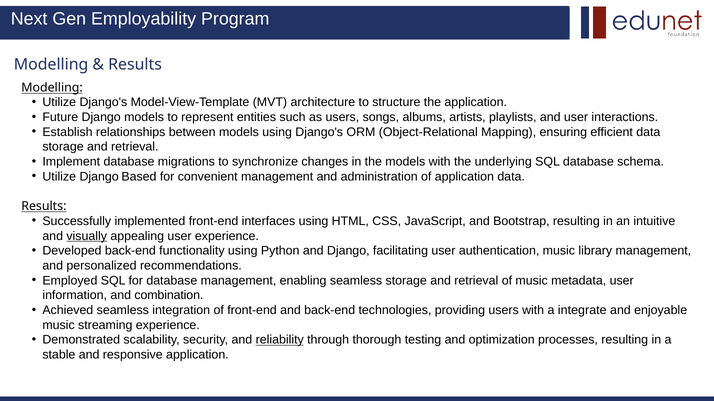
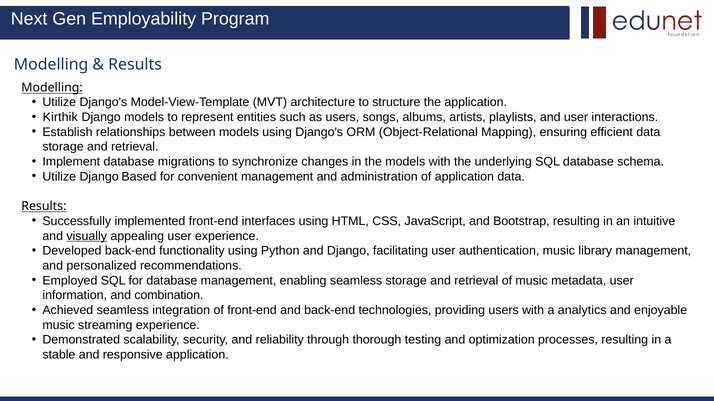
Future: Future -> Kirthik (60, 117)
integrate: integrate -> analytics (582, 311)
reliability underline: present -> none (280, 340)
